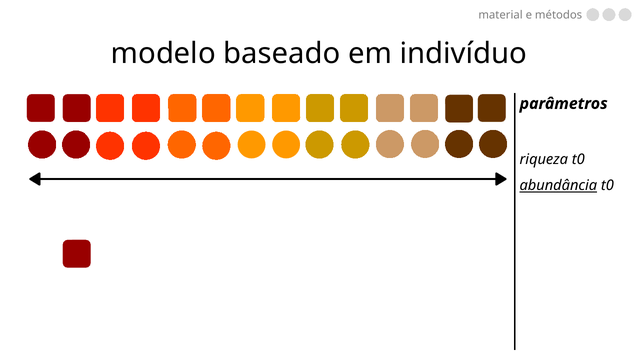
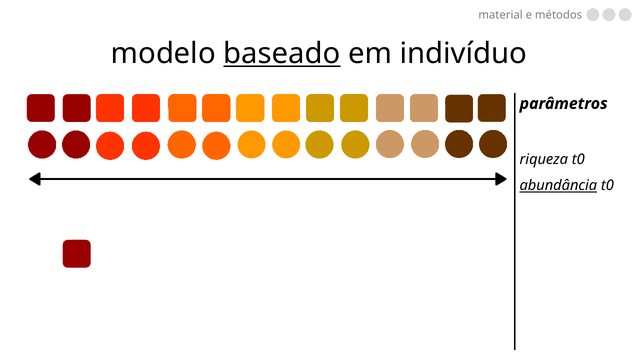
baseado underline: none -> present (282, 54)
